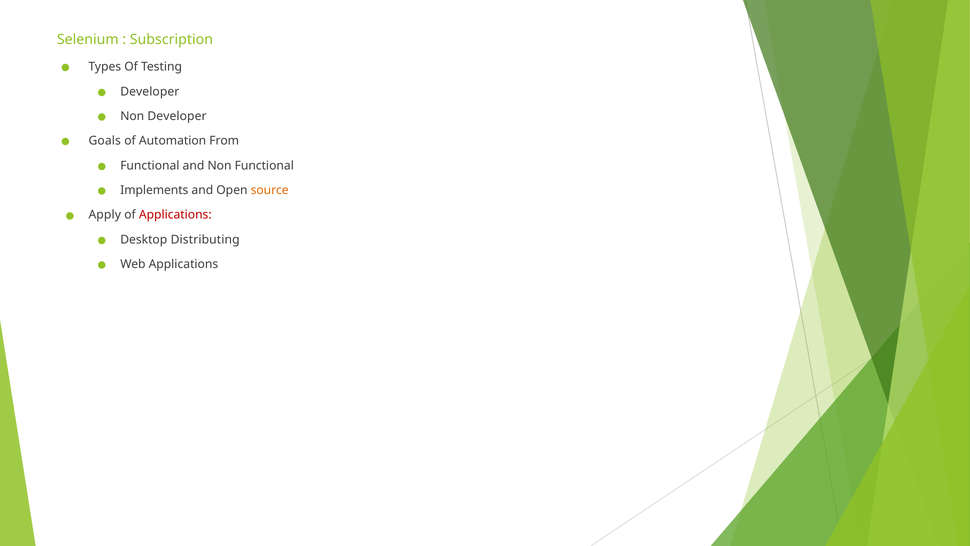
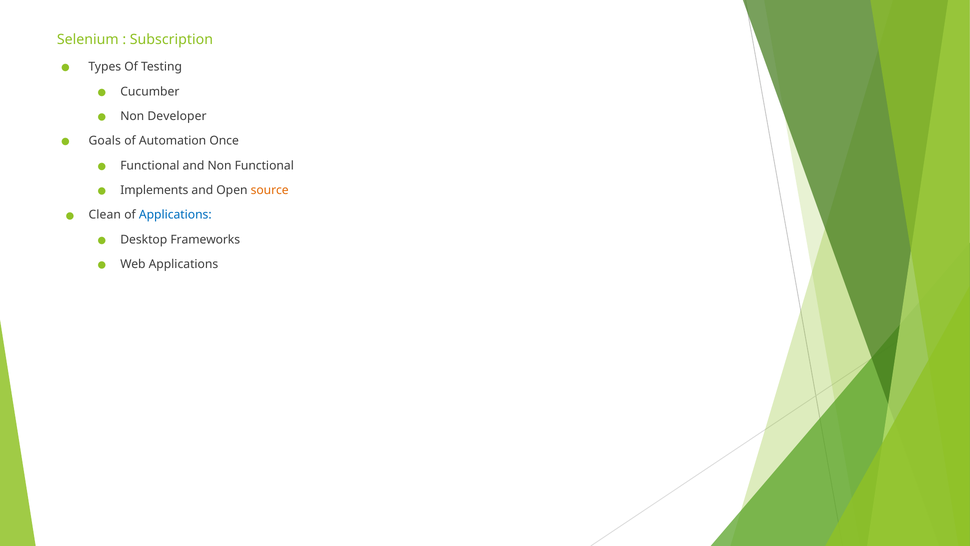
Developer: Developer -> Cucumber (150, 92)
From: From -> Once (224, 141)
Apply: Apply -> Clean (105, 215)
Applications colour: red -> blue (175, 215)
Distributing: Distributing -> Frameworks (205, 239)
